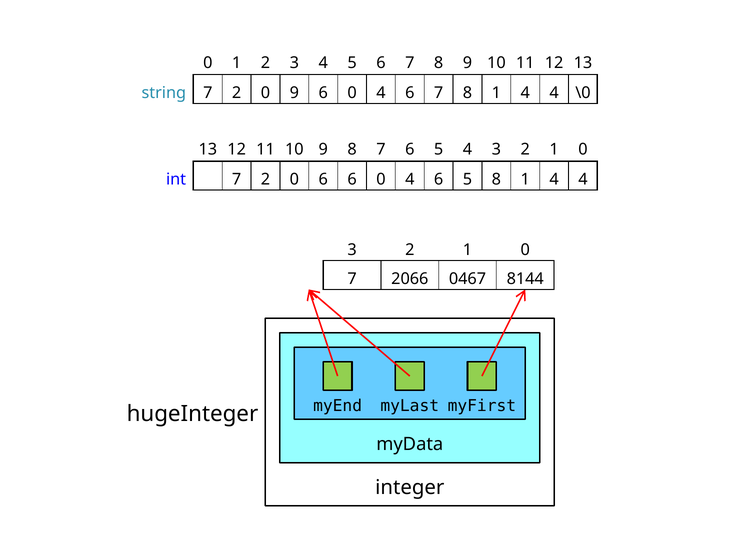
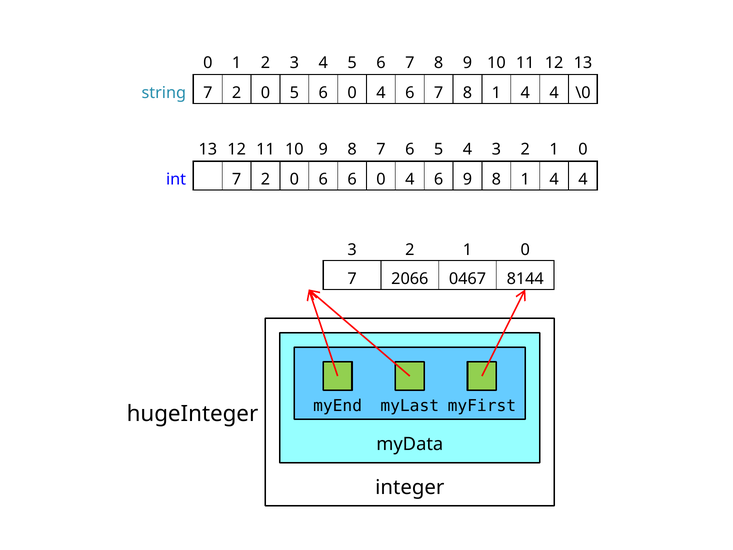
0 9: 9 -> 5 (294, 93)
4 6 5: 5 -> 9 (468, 179)
